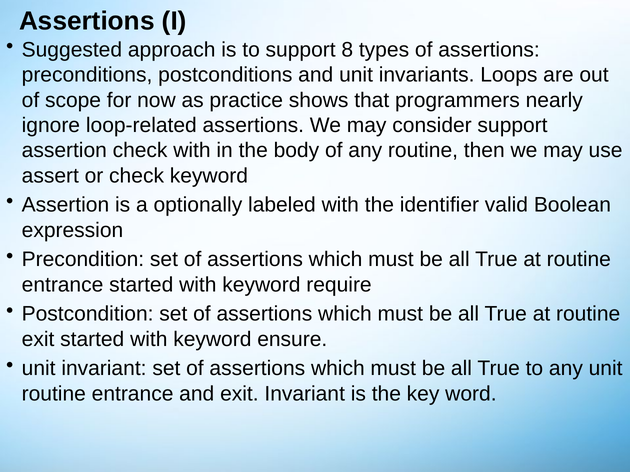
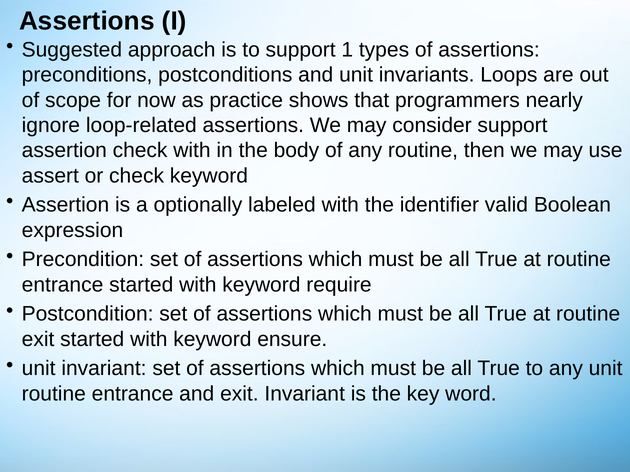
8: 8 -> 1 (347, 50)
